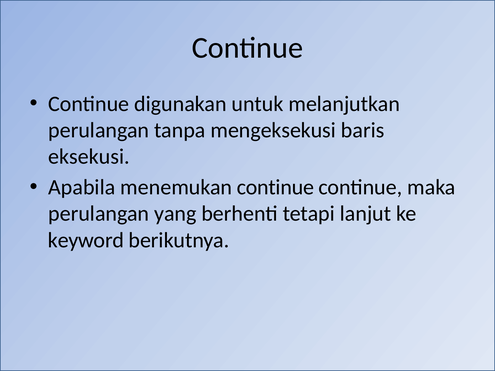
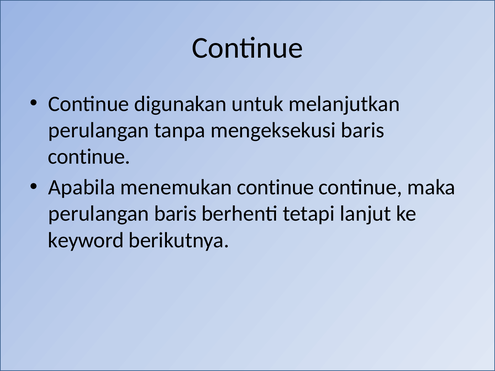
eksekusi: eksekusi -> continue (89, 157)
perulangan yang: yang -> baris (175, 214)
